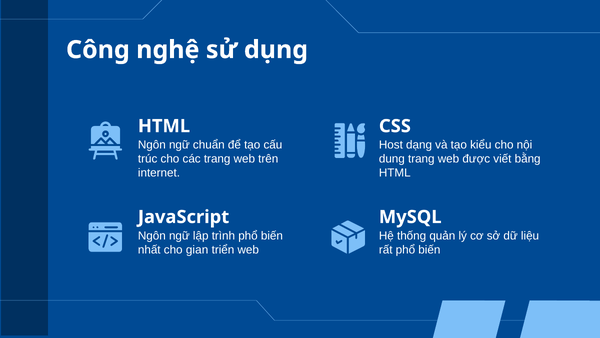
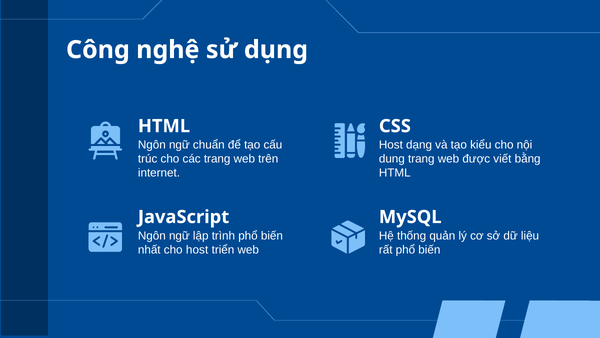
cho gian: gian -> host (197, 249)
